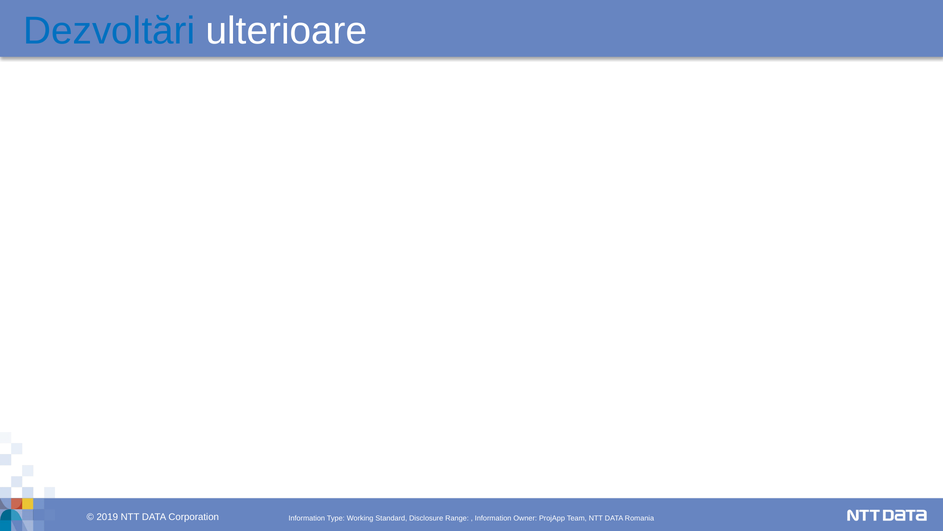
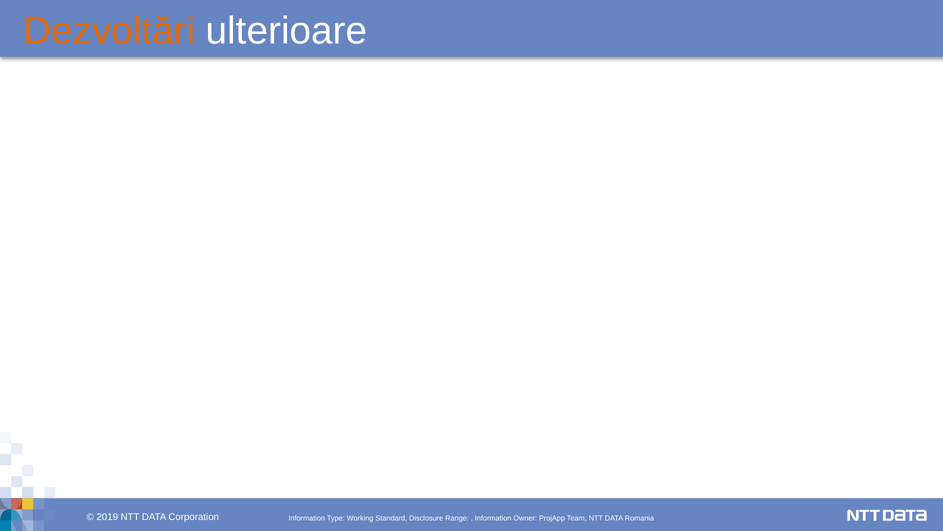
Dezvoltări colour: blue -> orange (109, 31)
